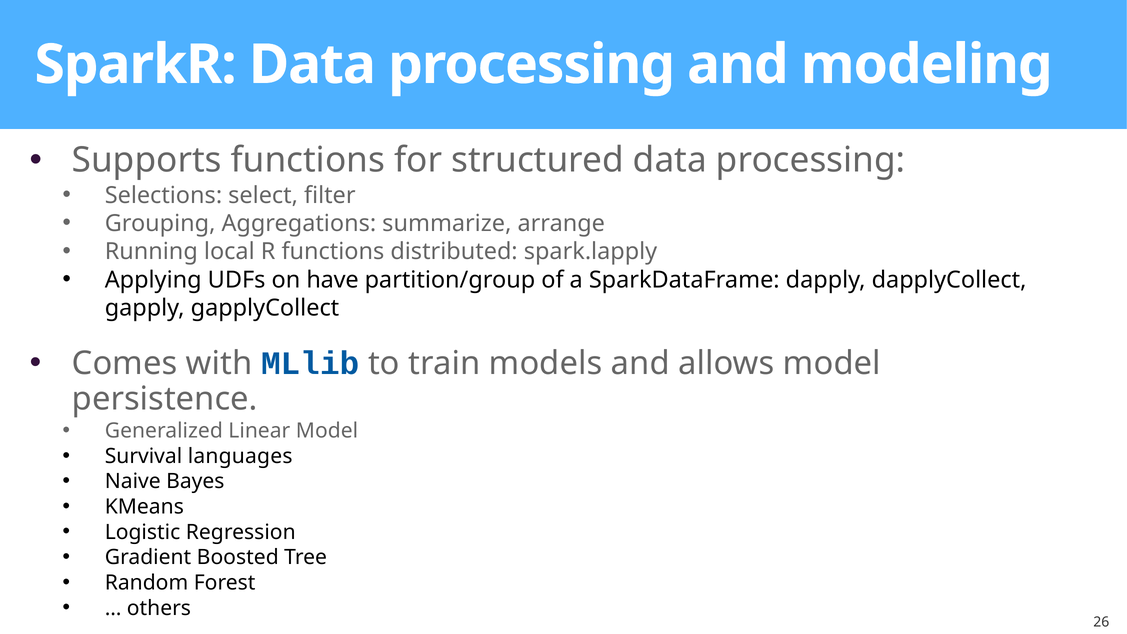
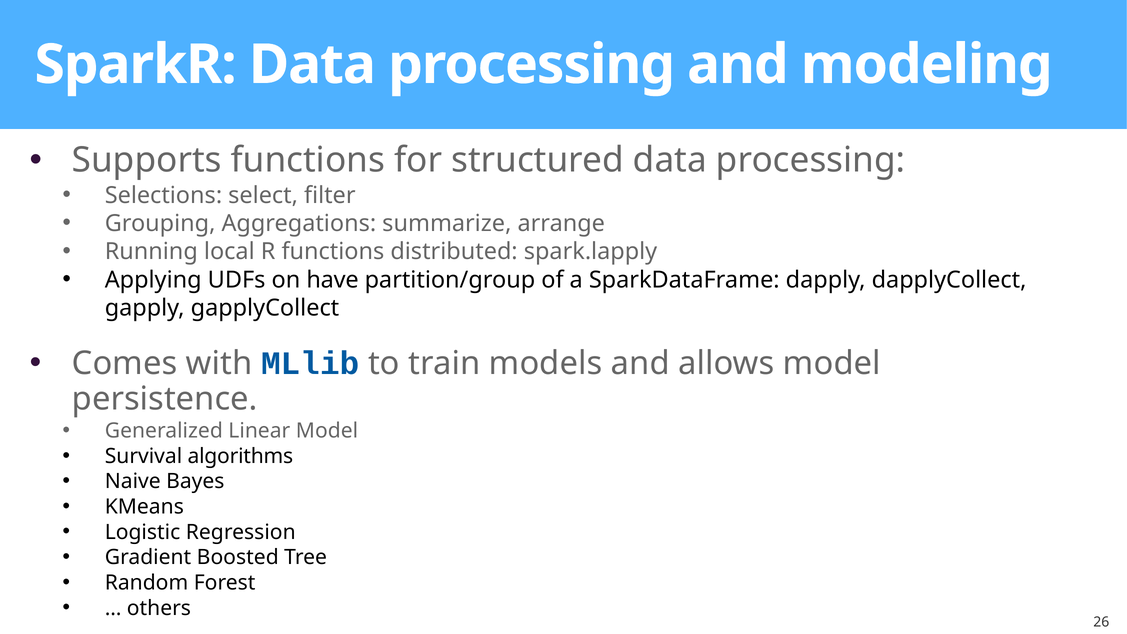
languages: languages -> algorithms (240, 456)
